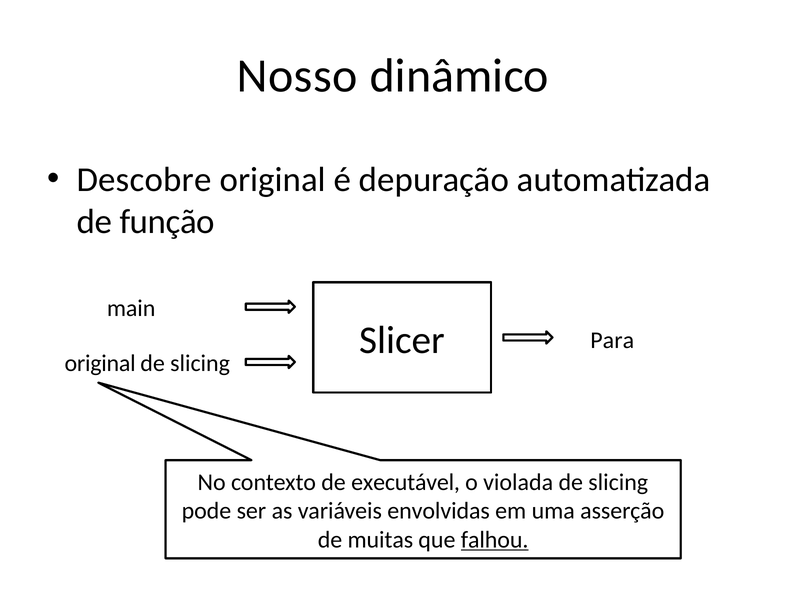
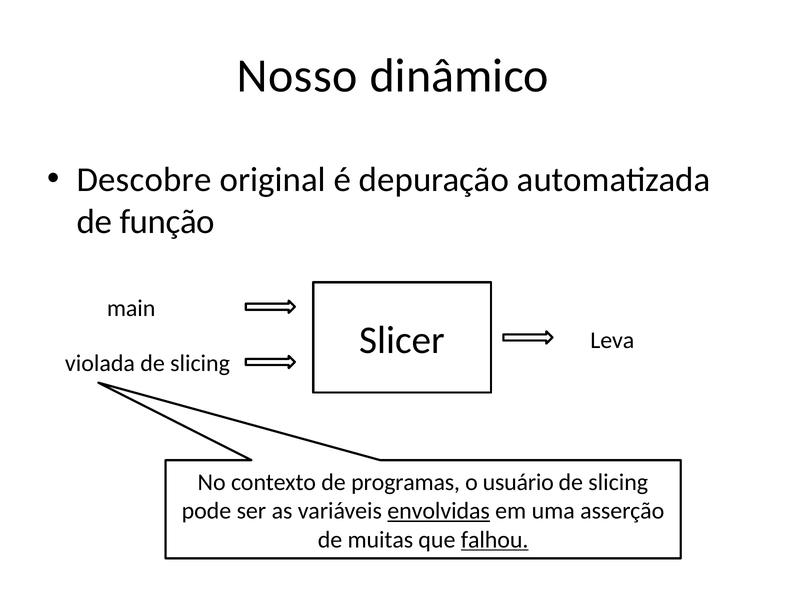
Para: Para -> Leva (612, 340)
original: original -> violada (100, 363)
executável: executável -> programas (406, 482)
violada: violada -> usuário (518, 482)
envolvidas underline: none -> present (439, 511)
